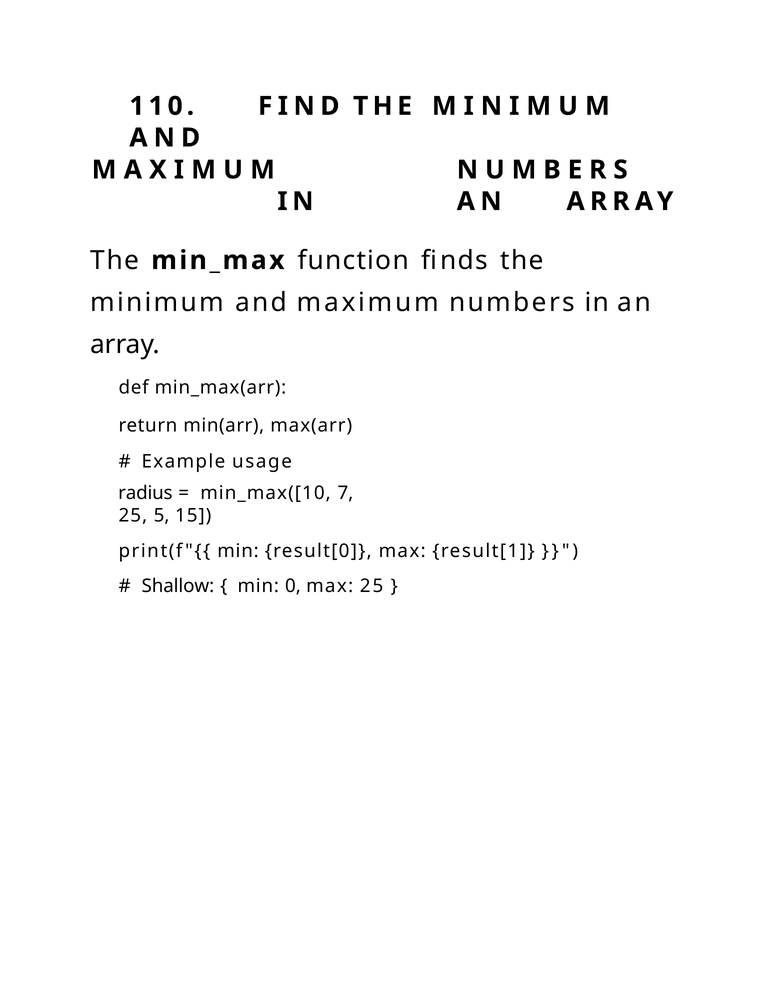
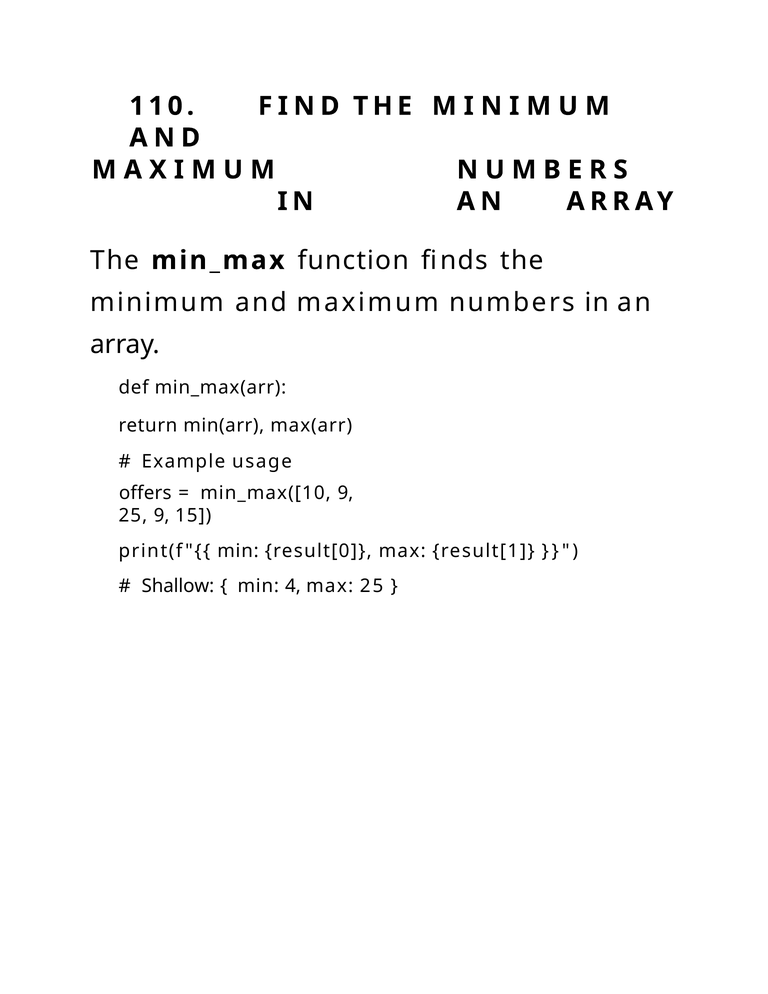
radius: radius -> offers (145, 493)
min_max([10 7: 7 -> 9 (345, 493)
25 5: 5 -> 9 (162, 515)
0: 0 -> 4 (293, 586)
